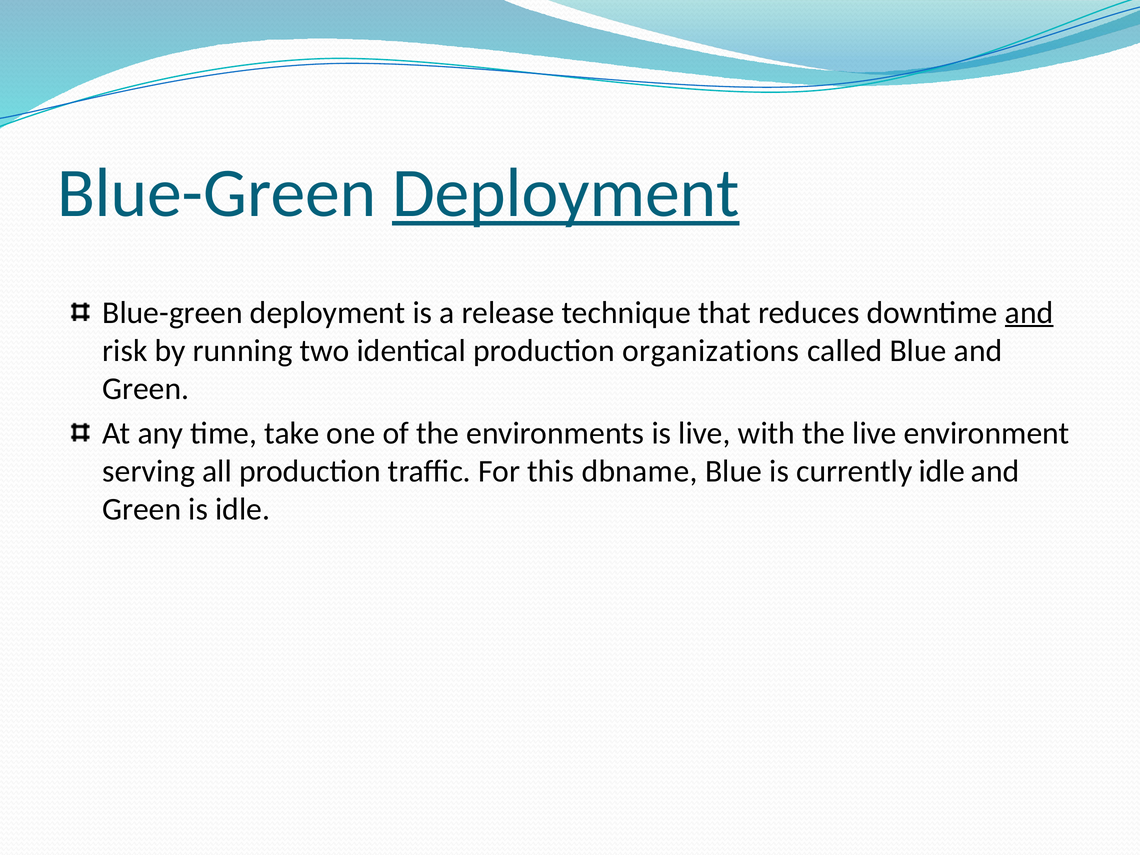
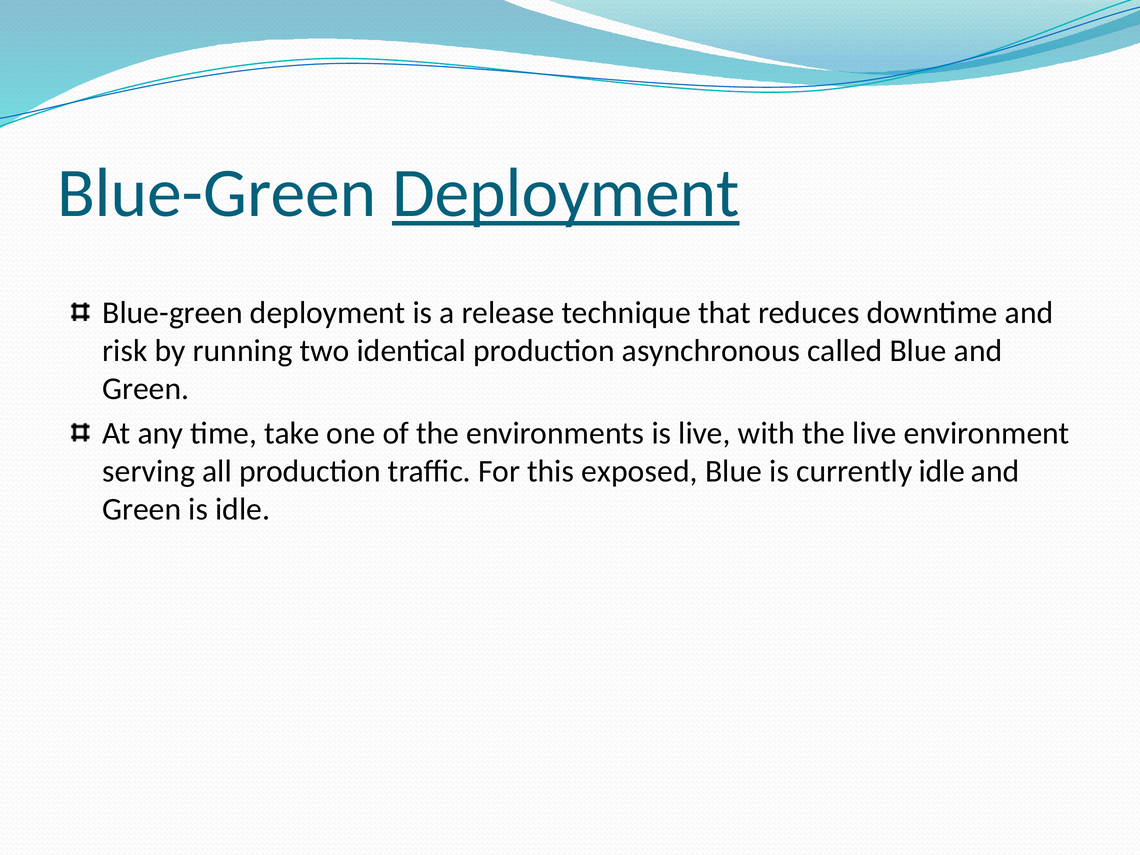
and underline: present -> none (1029, 313)
organizations: organizations -> asynchronous (711, 351)
dbname: dbname -> exposed (640, 471)
